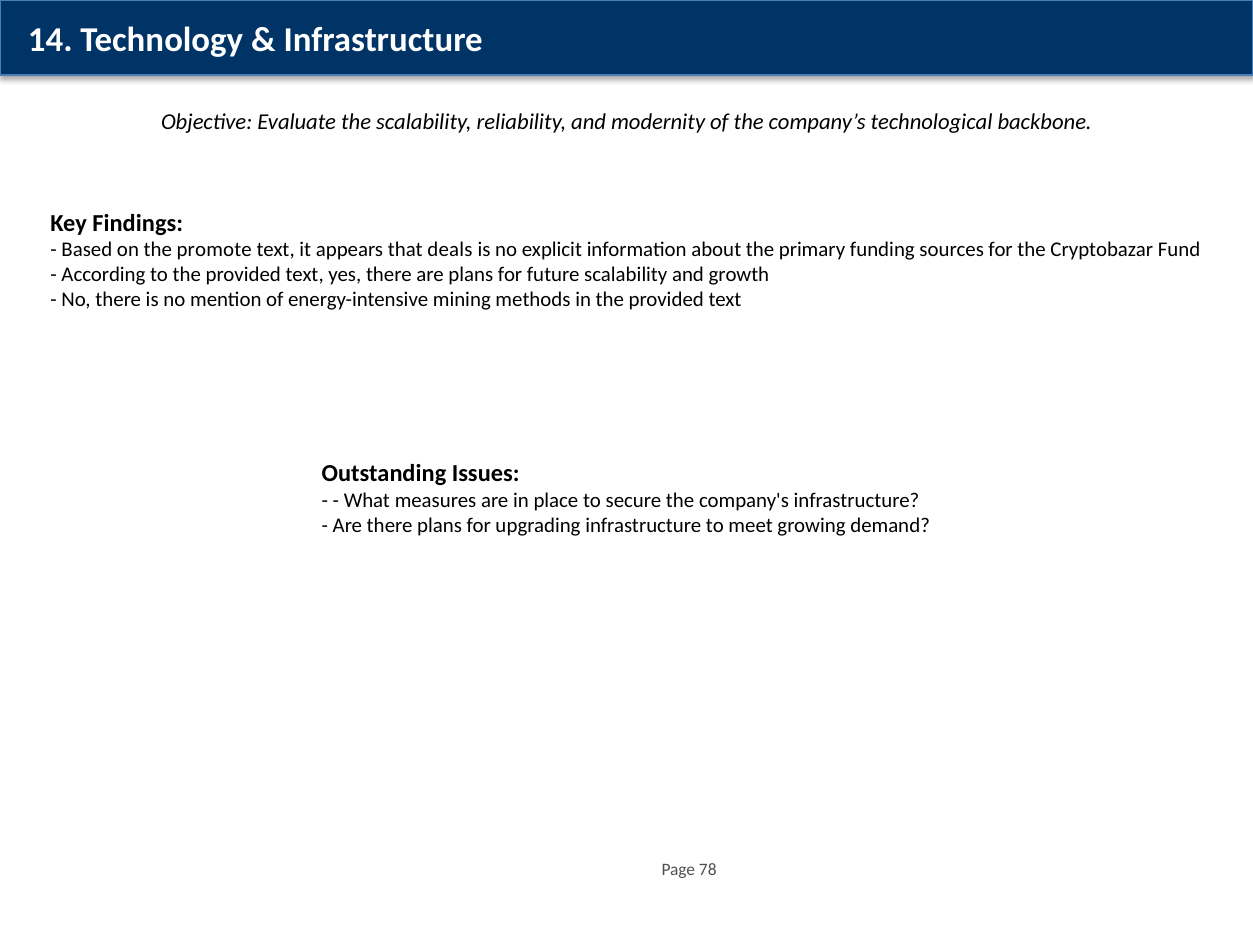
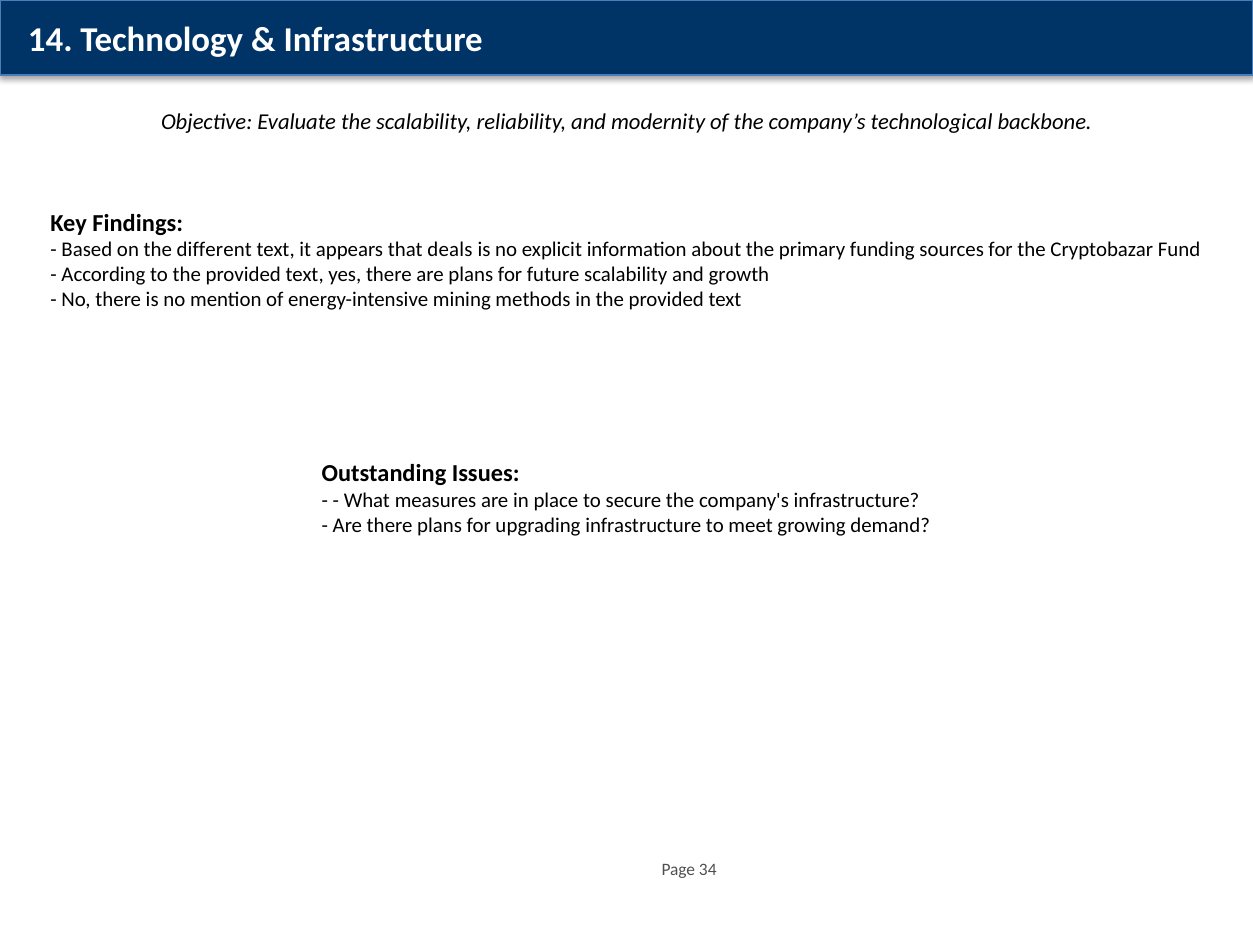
promote: promote -> different (214, 250)
78: 78 -> 34 (708, 870)
